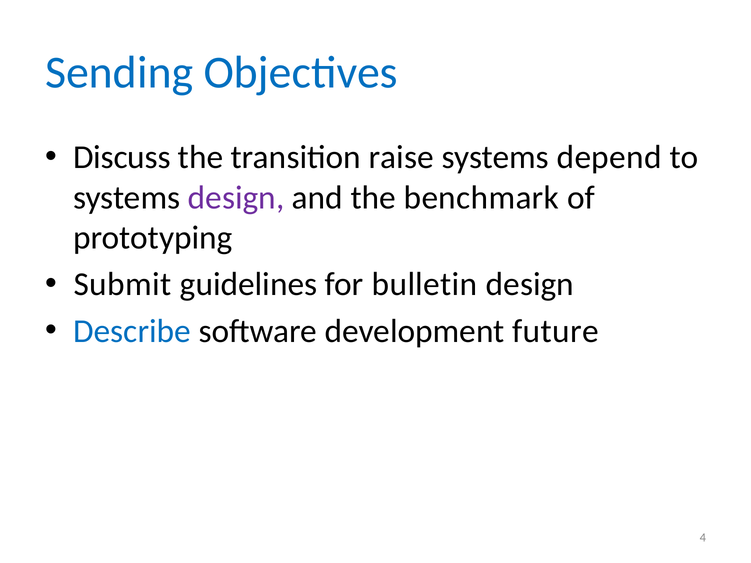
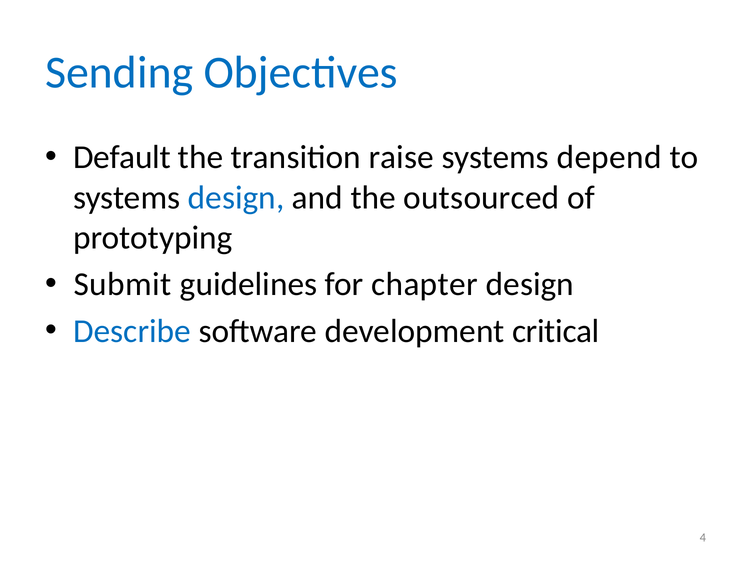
Discuss: Discuss -> Default (122, 158)
design colour: purple -> blue (236, 198)
benchmark: benchmark -> outsourced (481, 198)
bulletin: bulletin -> chapter (425, 284)
future: future -> critical (556, 331)
